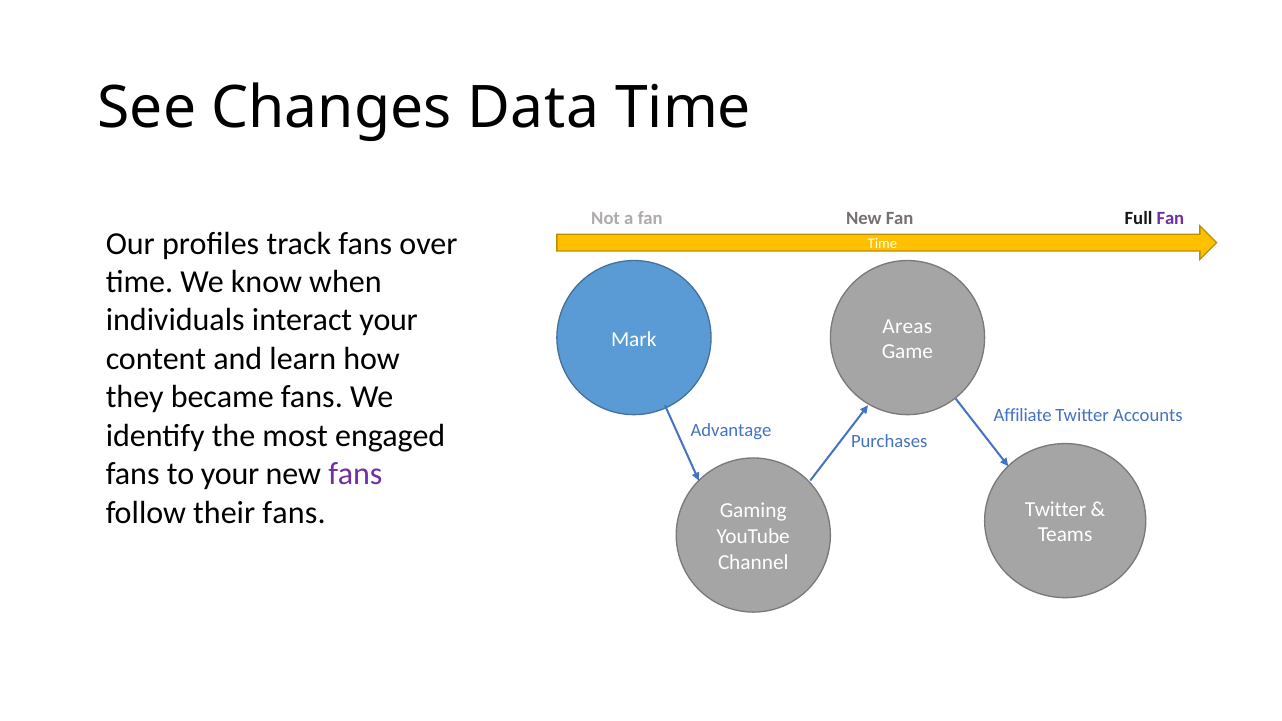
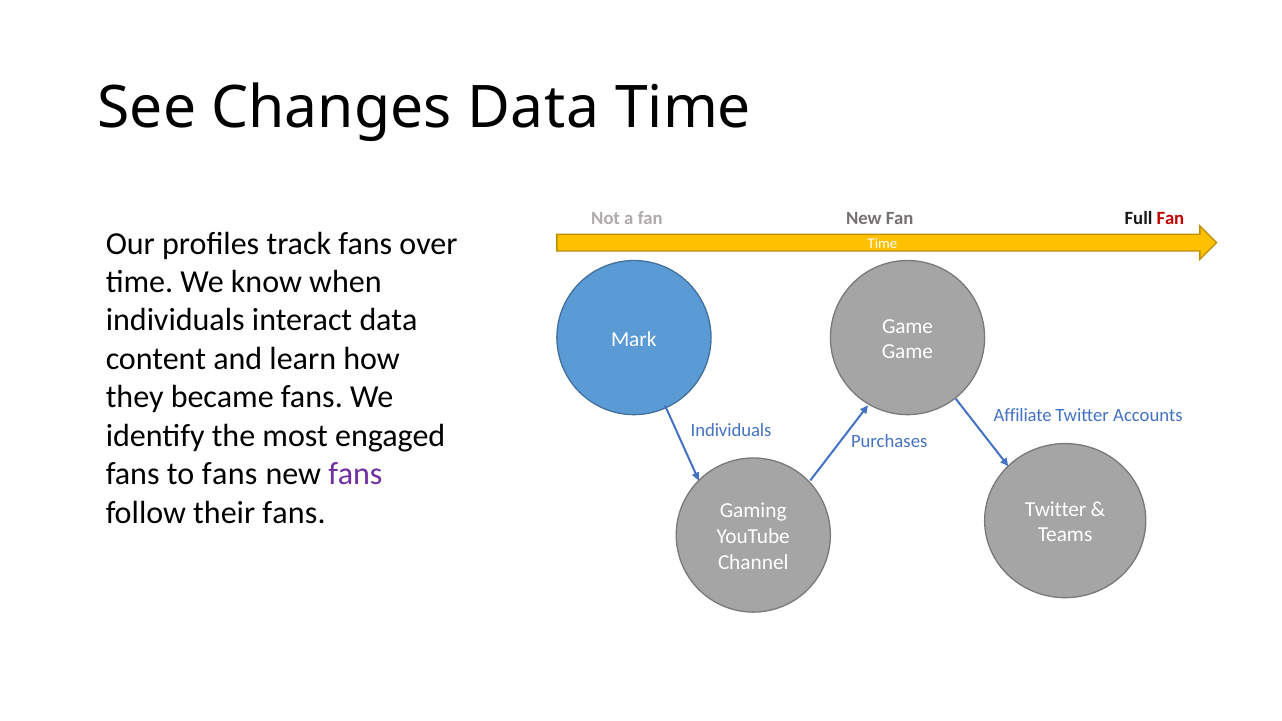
Fan colour: purple -> red (1170, 218)
interact your: your -> data (388, 320)
Areas: Areas -> Game (908, 326)
Advantage: Advantage -> Individuals (731, 431)
to your: your -> fans (230, 474)
